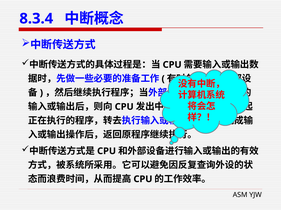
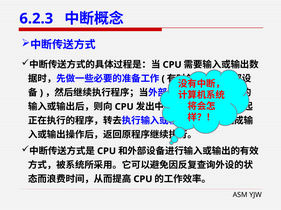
8.3.4: 8.3.4 -> 6.2.3 (36, 19)
